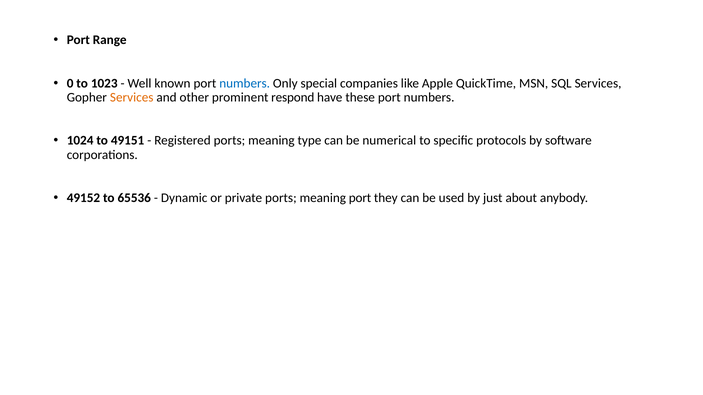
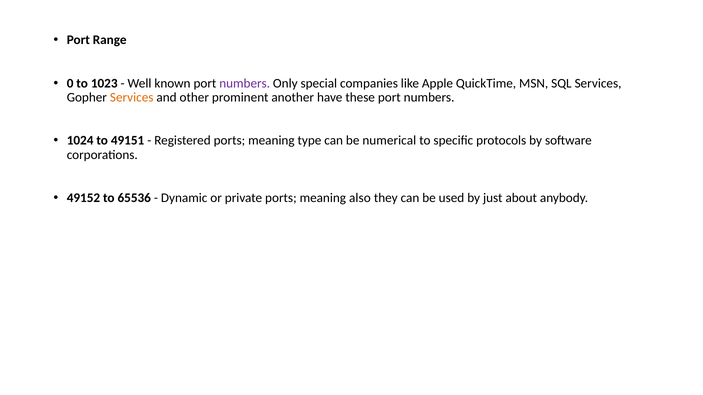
numbers colour: blue -> purple (245, 83)
respond: respond -> another (293, 97)
meaning port: port -> also (360, 198)
